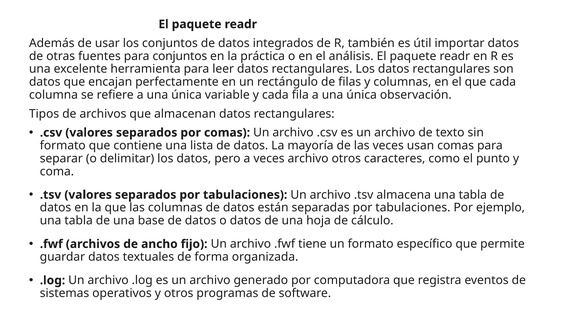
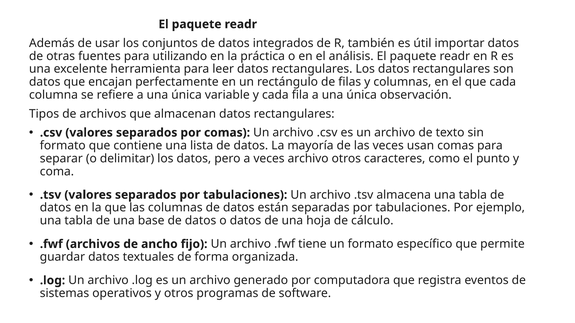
para conjuntos: conjuntos -> utilizando (180, 56)
